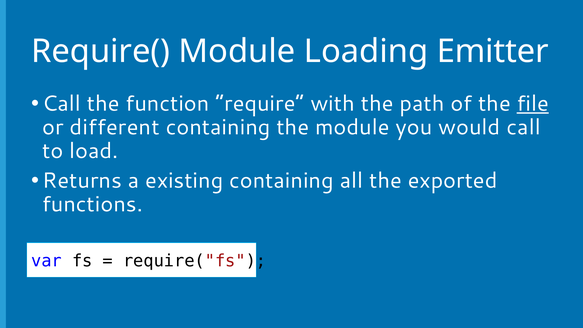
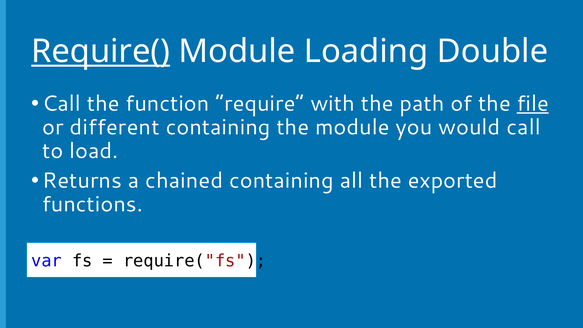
Require( underline: none -> present (101, 51)
Emitter: Emitter -> Double (493, 51)
existing: existing -> chained (184, 181)
